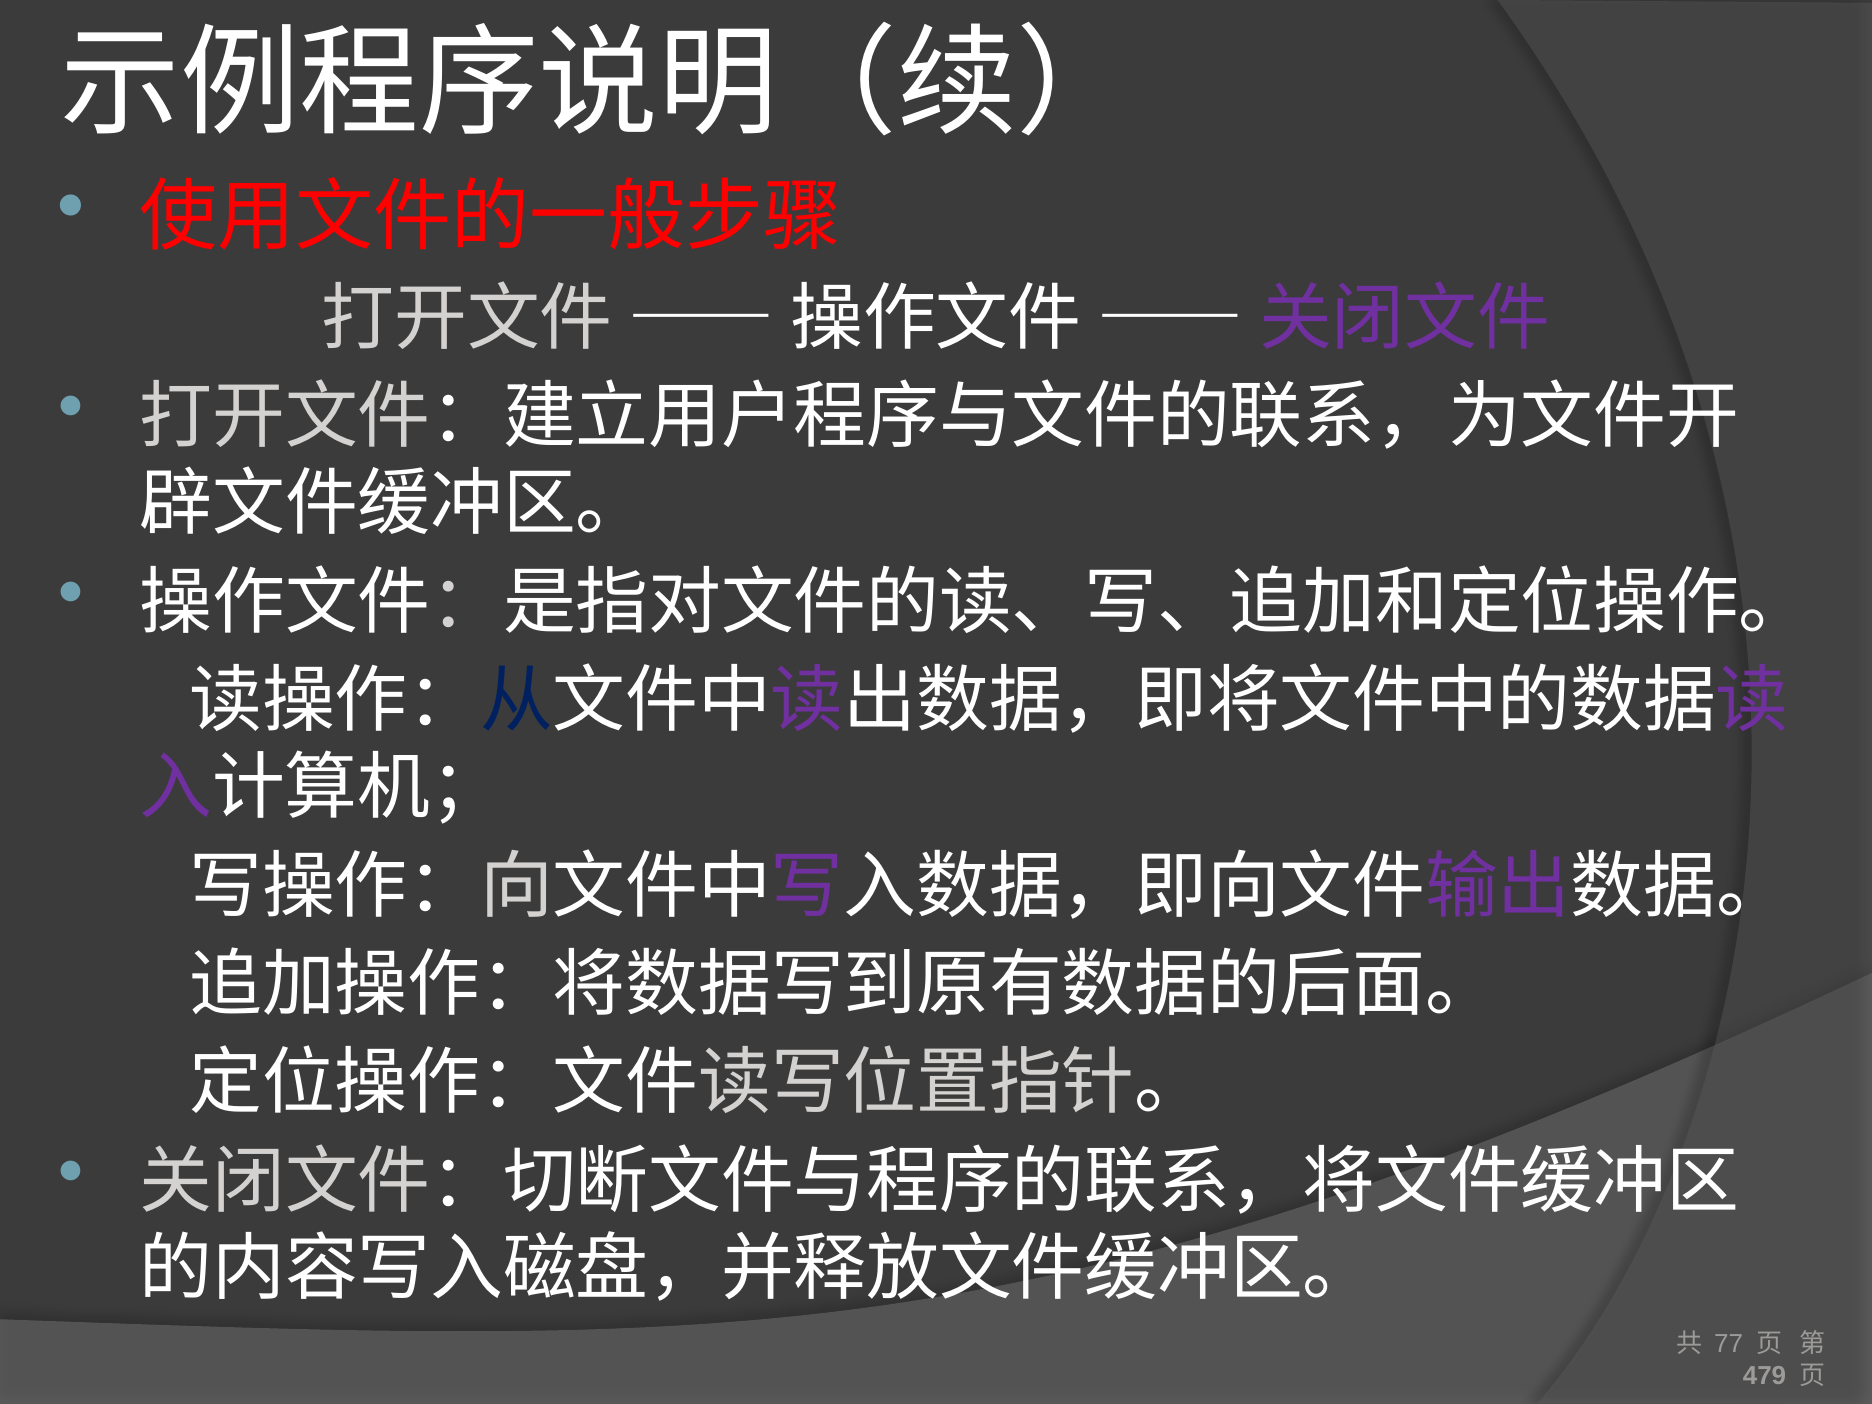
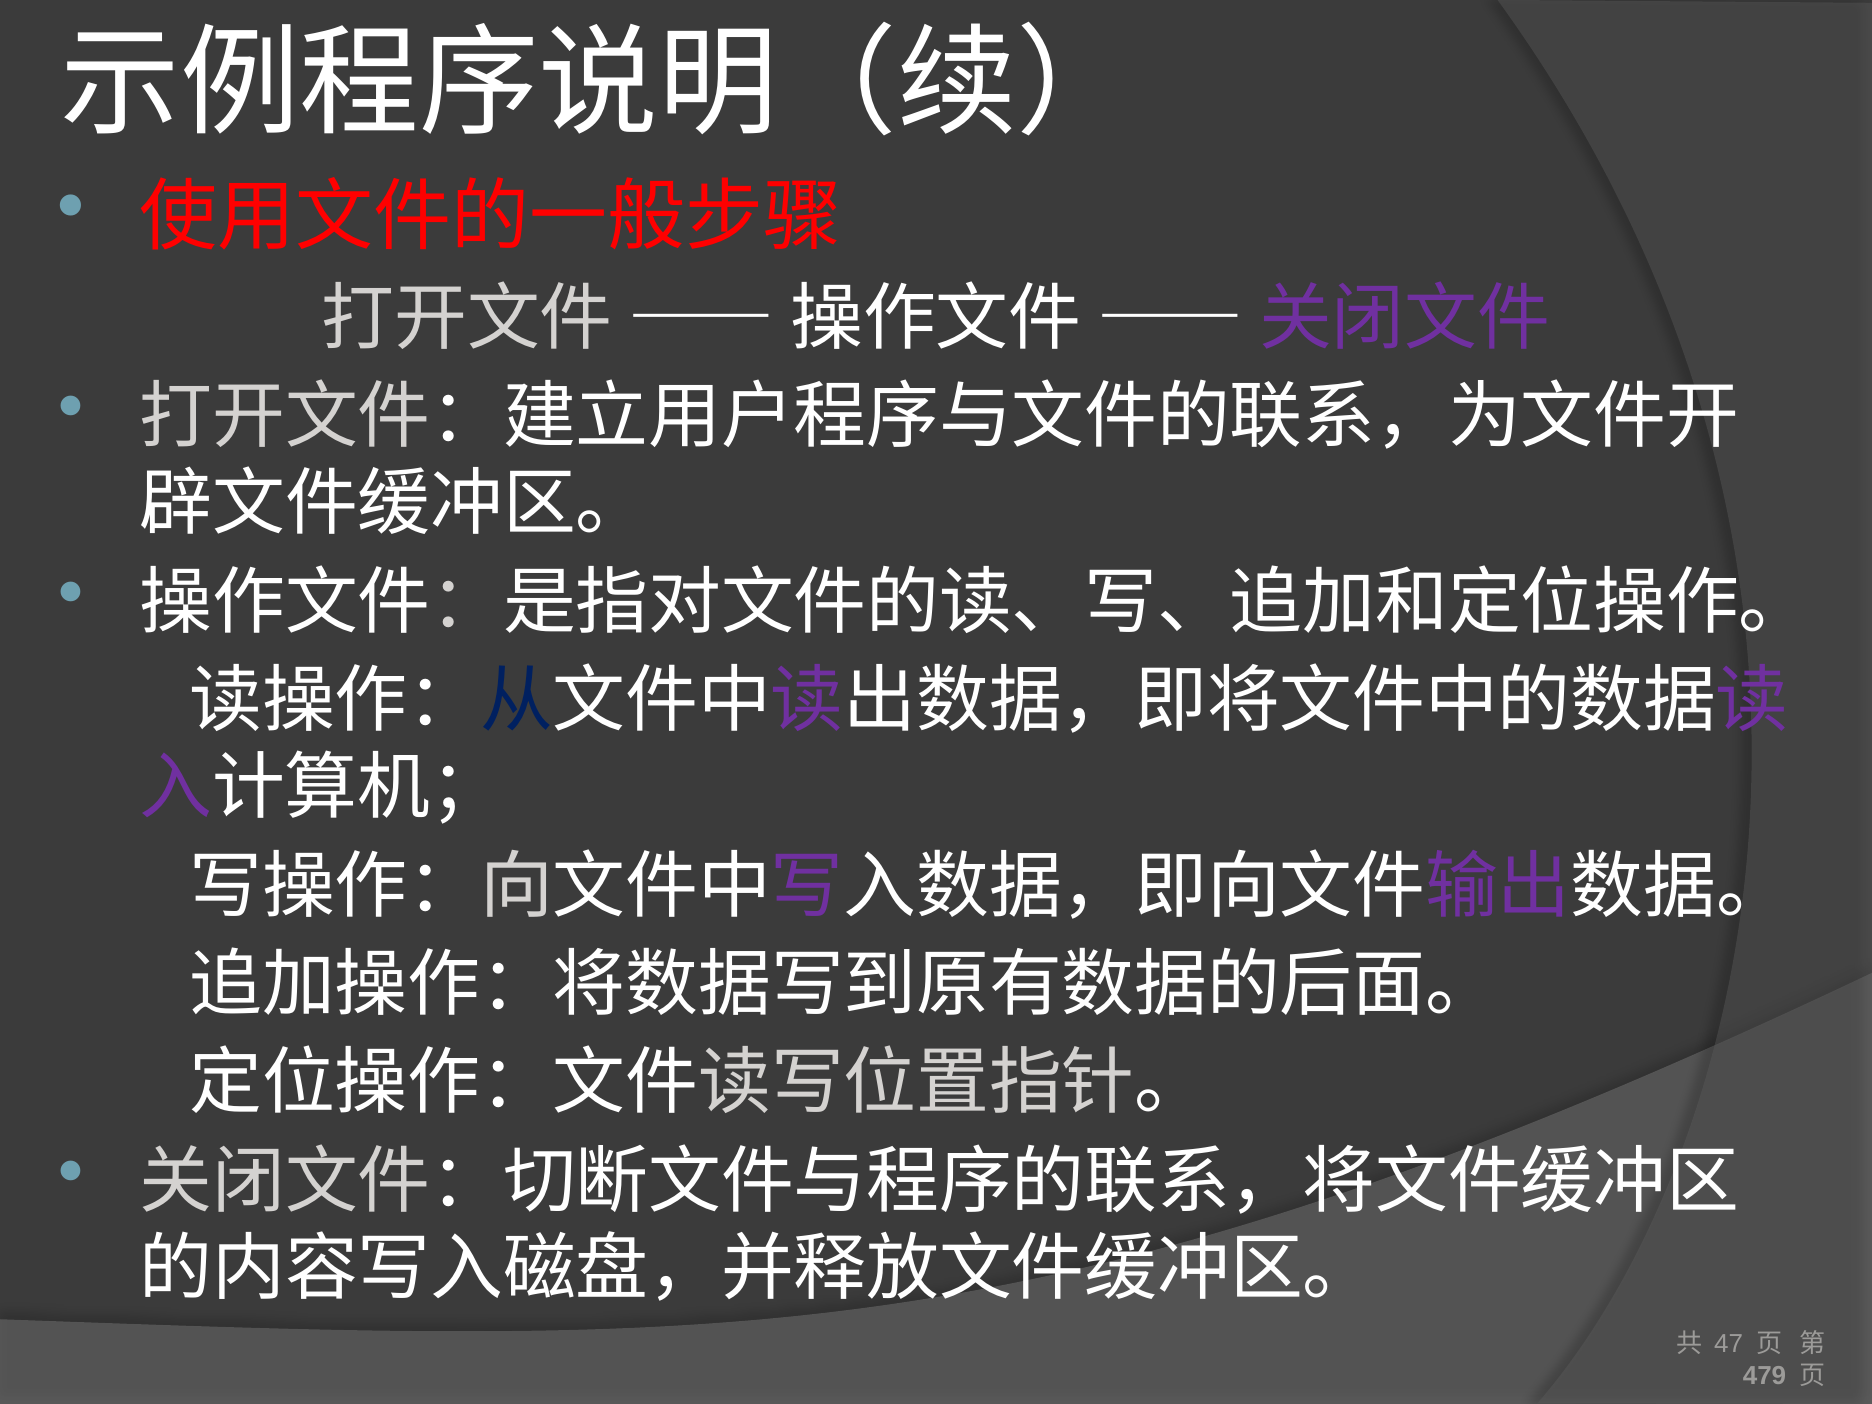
77: 77 -> 47 (1729, 1344)
